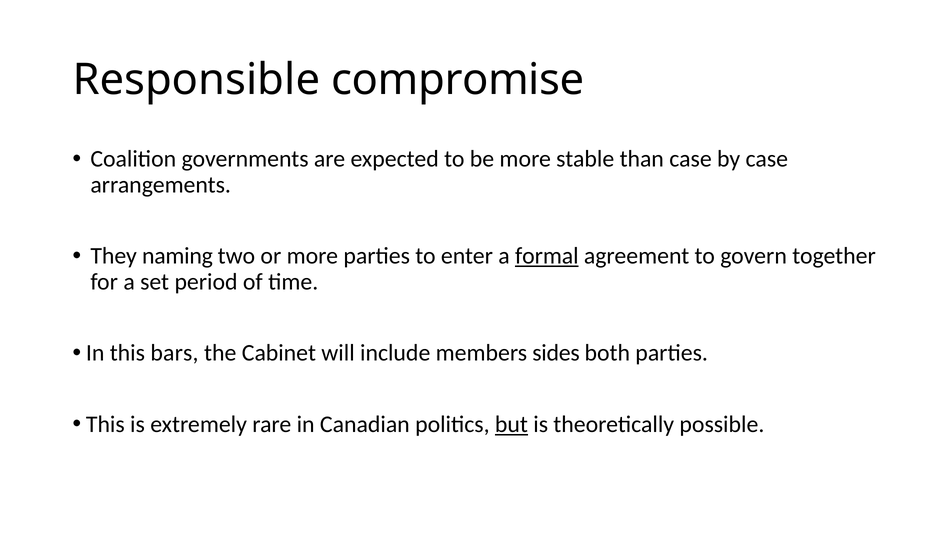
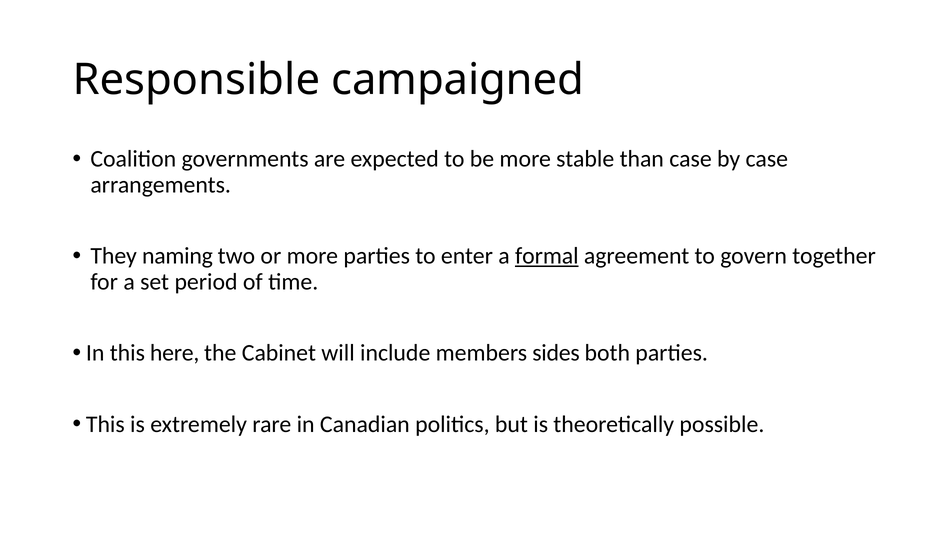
compromise: compromise -> campaigned (458, 80)
bars: bars -> here (175, 353)
but underline: present -> none (511, 424)
